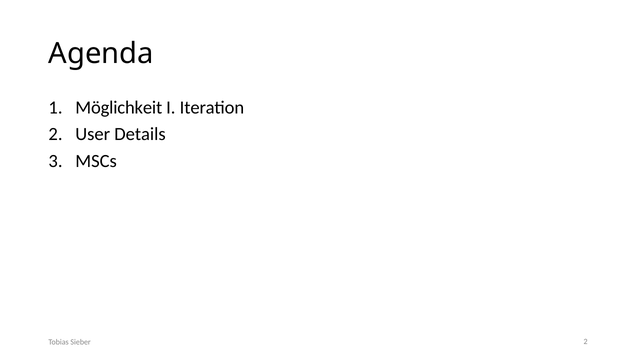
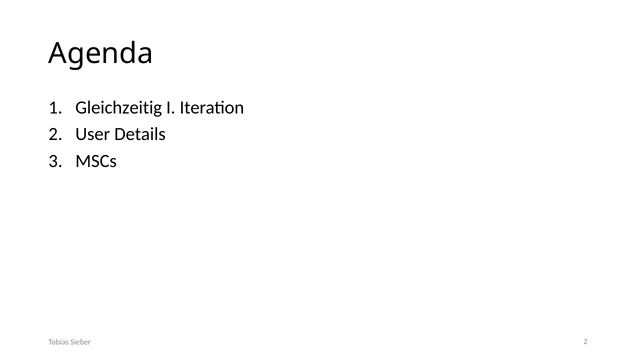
Möglichkeit: Möglichkeit -> Gleichzeitig (119, 108)
